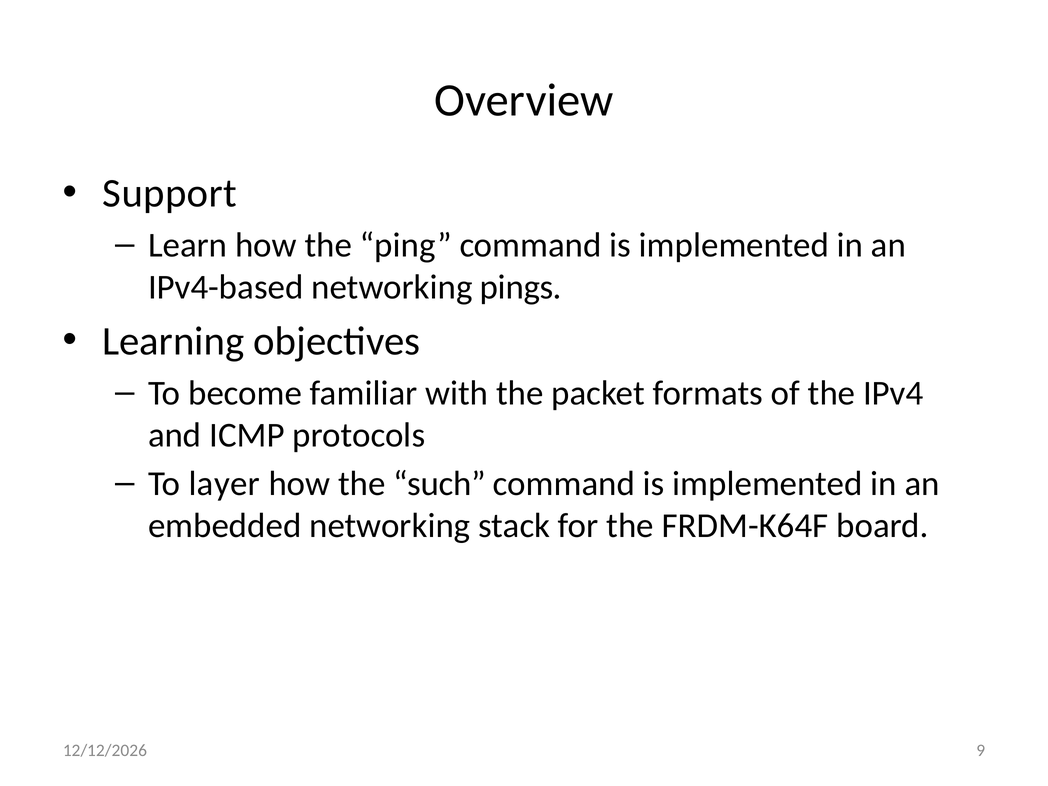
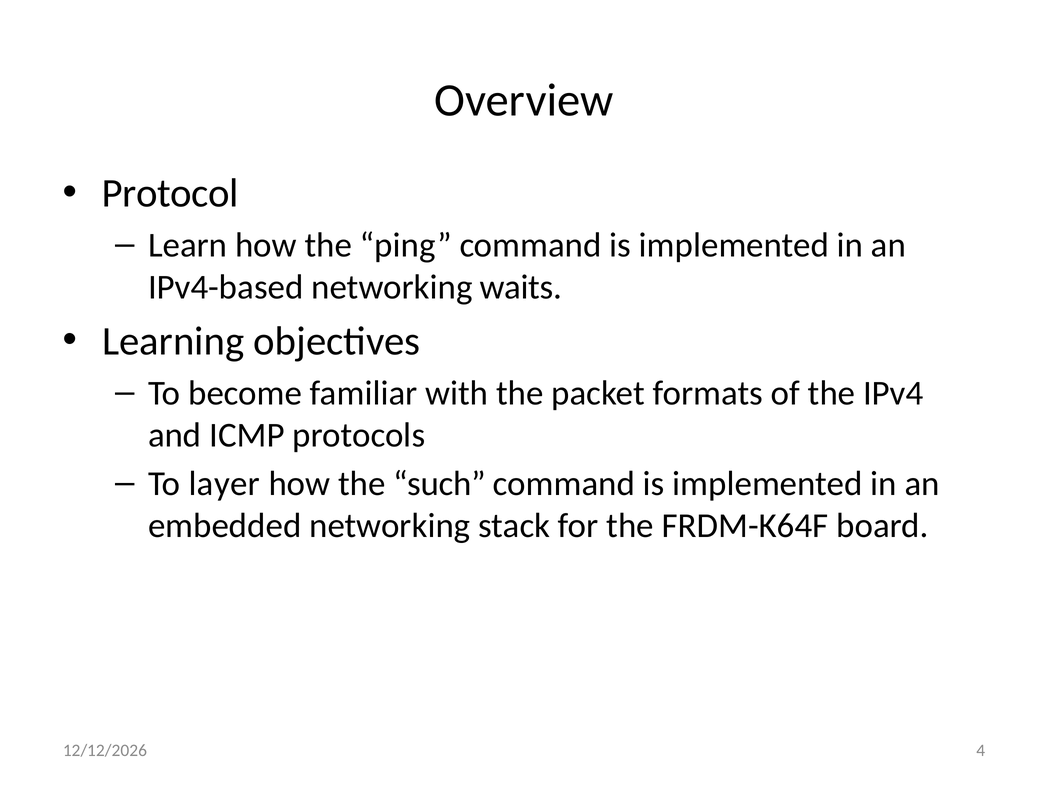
Support: Support -> Protocol (170, 193)
pings: pings -> waits (521, 287)
9: 9 -> 4 (981, 750)
